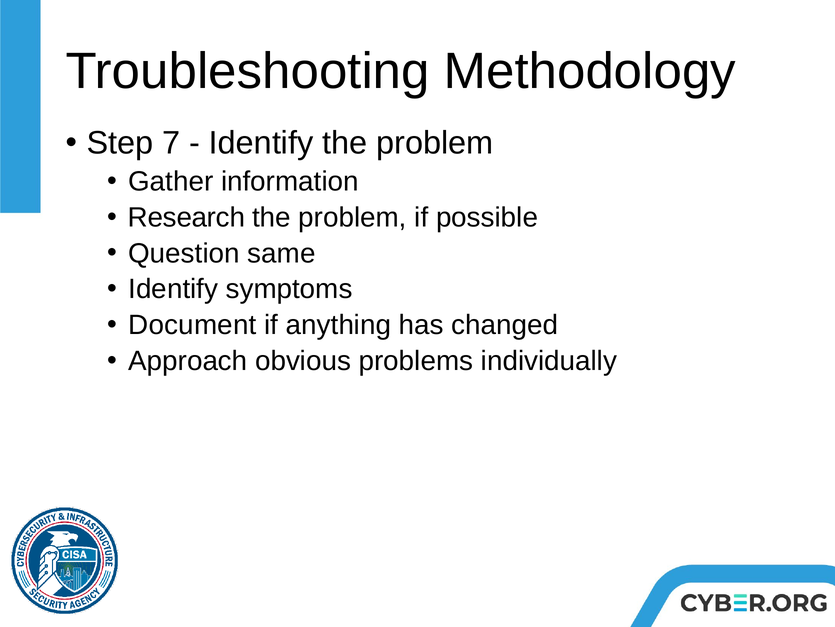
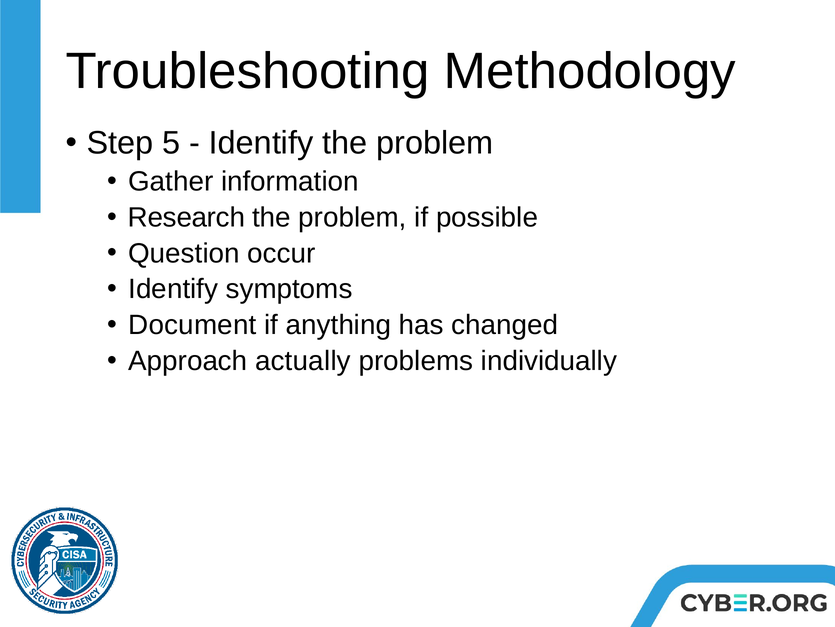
7: 7 -> 5 (171, 143)
same: same -> occur (281, 253)
obvious: obvious -> actually (303, 361)
